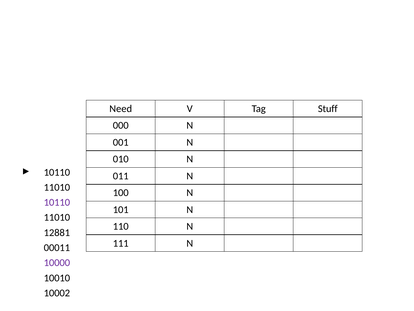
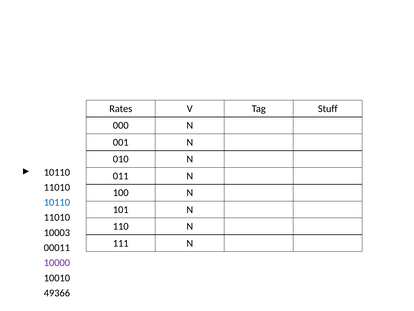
Need: Need -> Rates (121, 109)
10110 colour: purple -> blue (57, 202)
12881: 12881 -> 10003 (57, 232)
10002: 10002 -> 49366 (57, 293)
